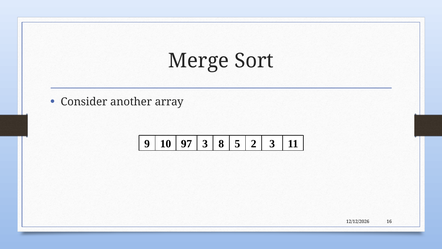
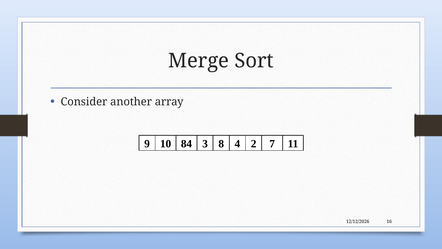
97: 97 -> 84 (186, 144)
5: 5 -> 4 (237, 144)
2 3: 3 -> 7 (272, 144)
